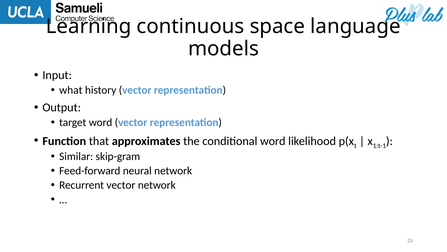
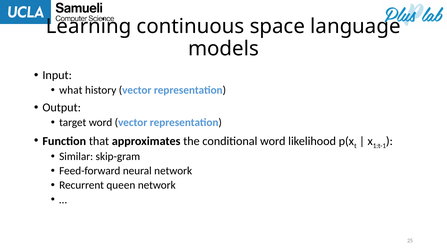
Recurrent vector: vector -> queen (121, 185)
